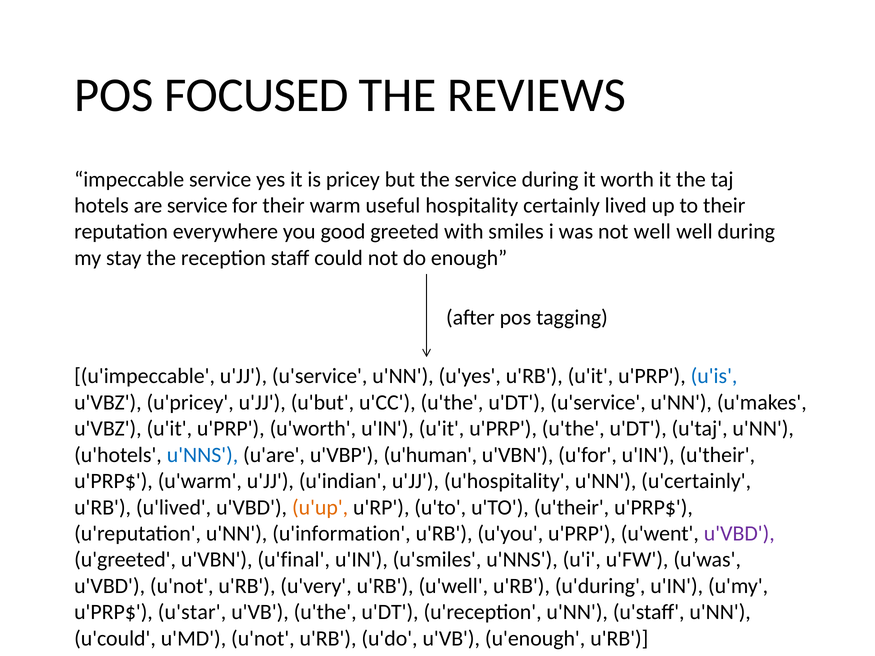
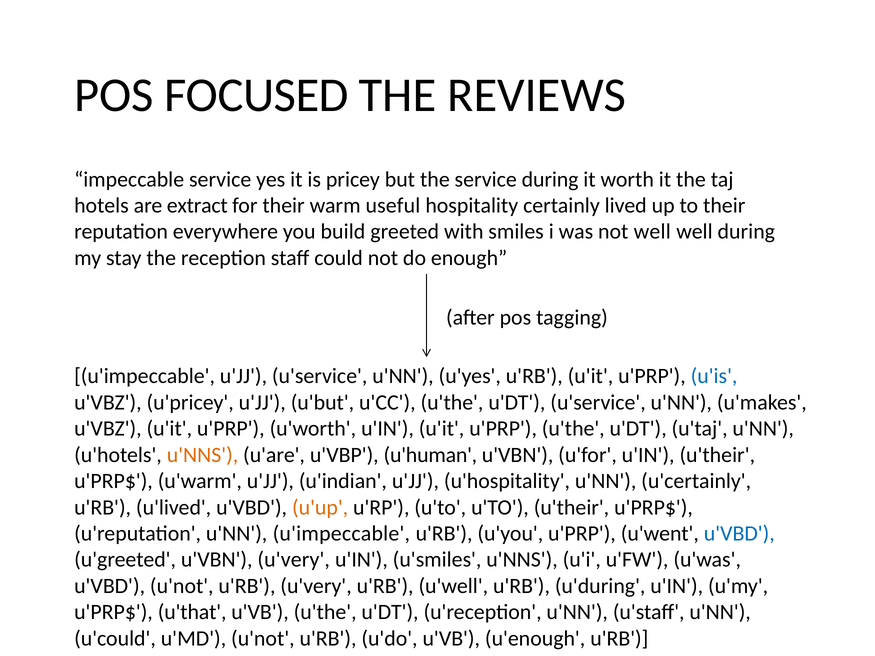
are service: service -> extract (197, 206)
good: good -> build (343, 232)
u'NNS colour: blue -> orange (203, 455)
u'NN u'information: u'information -> u'impeccable (341, 534)
u'VBD colour: purple -> blue (739, 534)
u'VBN u'final: u'final -> u'very (294, 560)
u'star: u'star -> u'that (192, 612)
